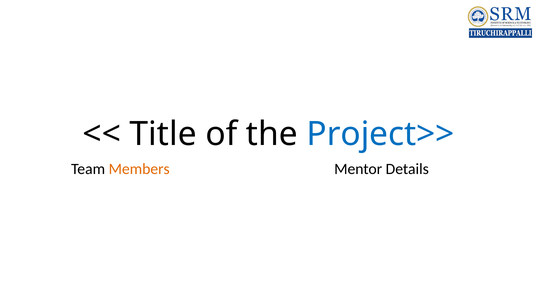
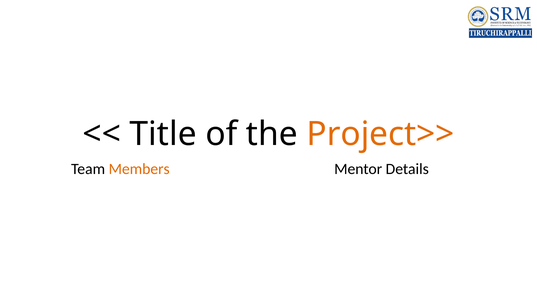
Project>> colour: blue -> orange (380, 134)
